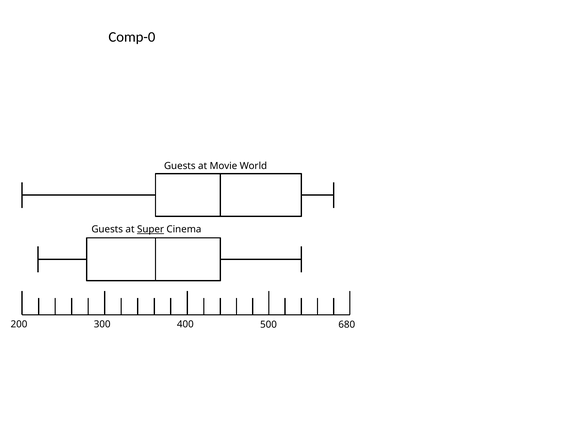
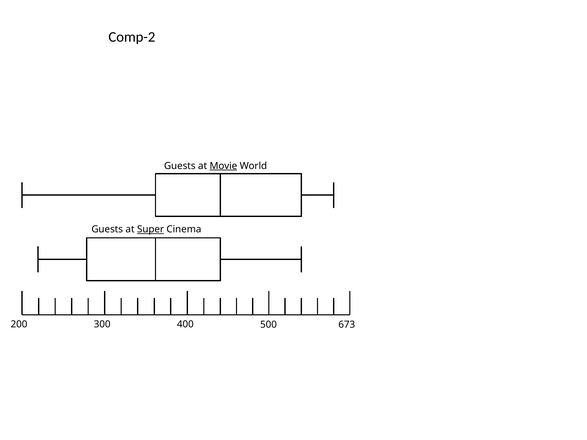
Comp-0: Comp-0 -> Comp-2 (132, 37)
Movie underline: none -> present (223, 166)
680: 680 -> 673 (347, 325)
